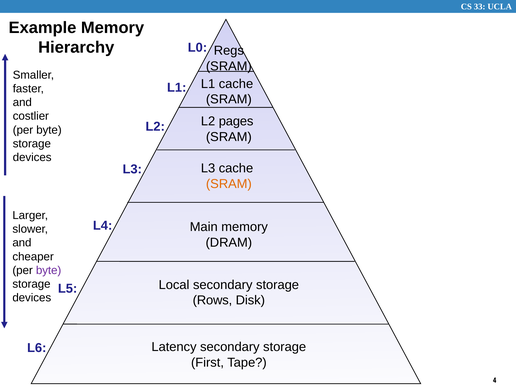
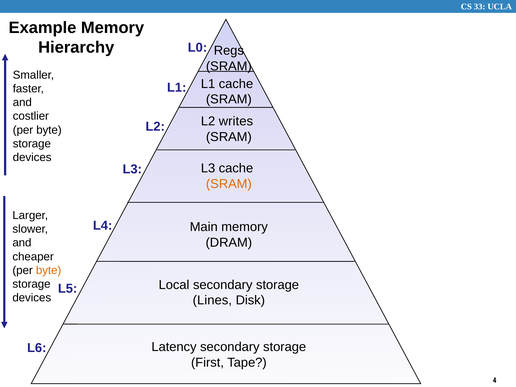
pages: pages -> writes (236, 121)
byte colour: purple -> orange (49, 270)
Rows: Rows -> Lines (212, 300)
